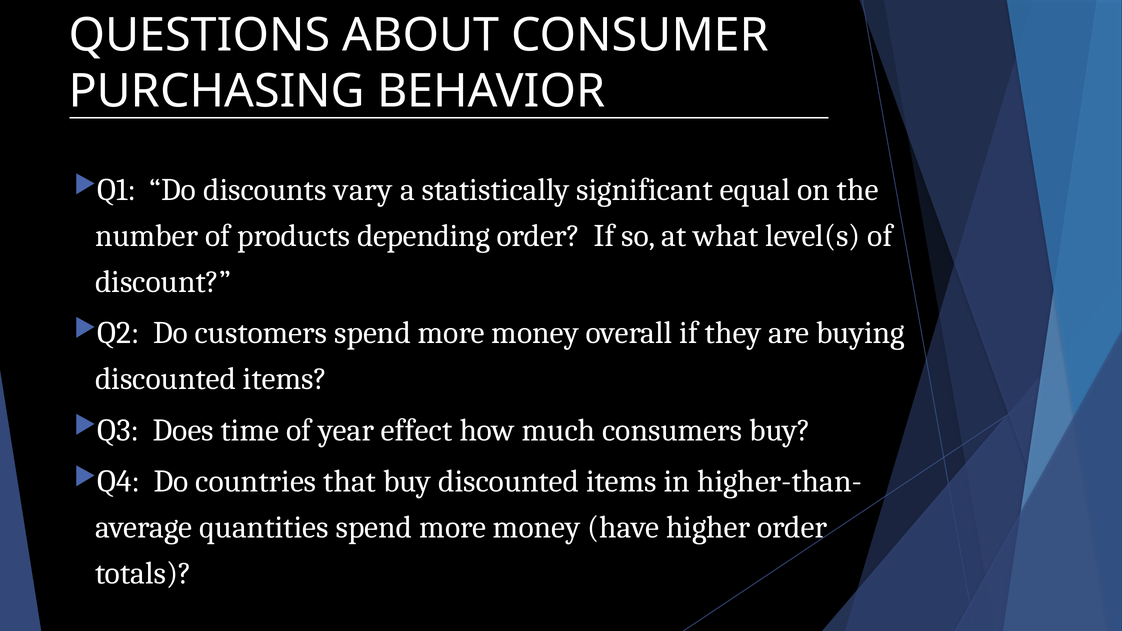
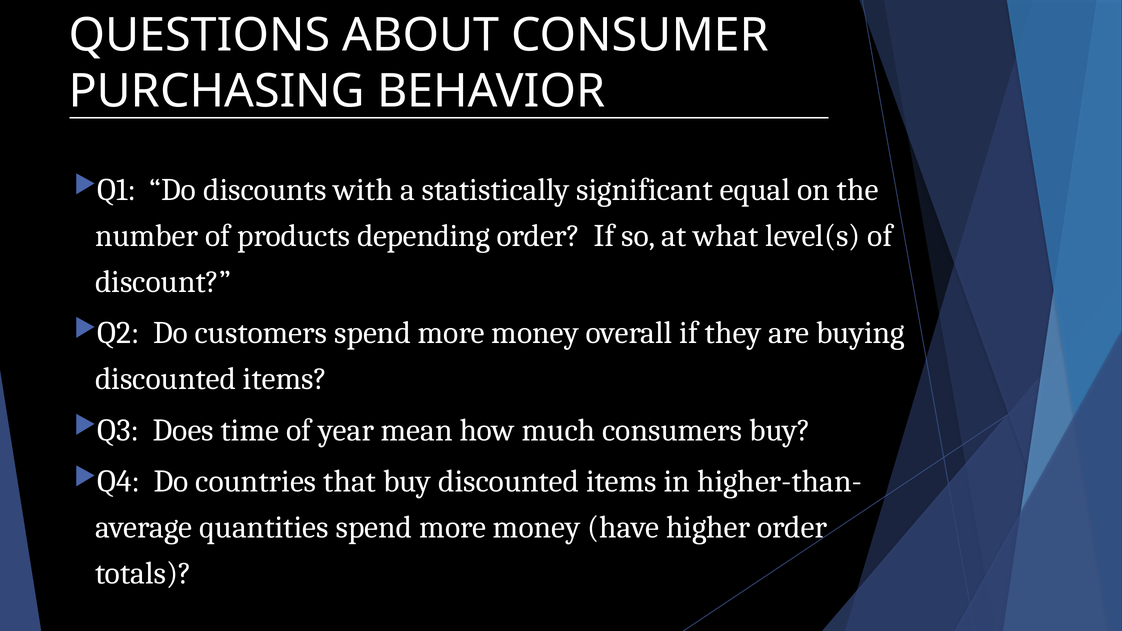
vary: vary -> with (363, 190)
effect: effect -> mean (417, 430)
